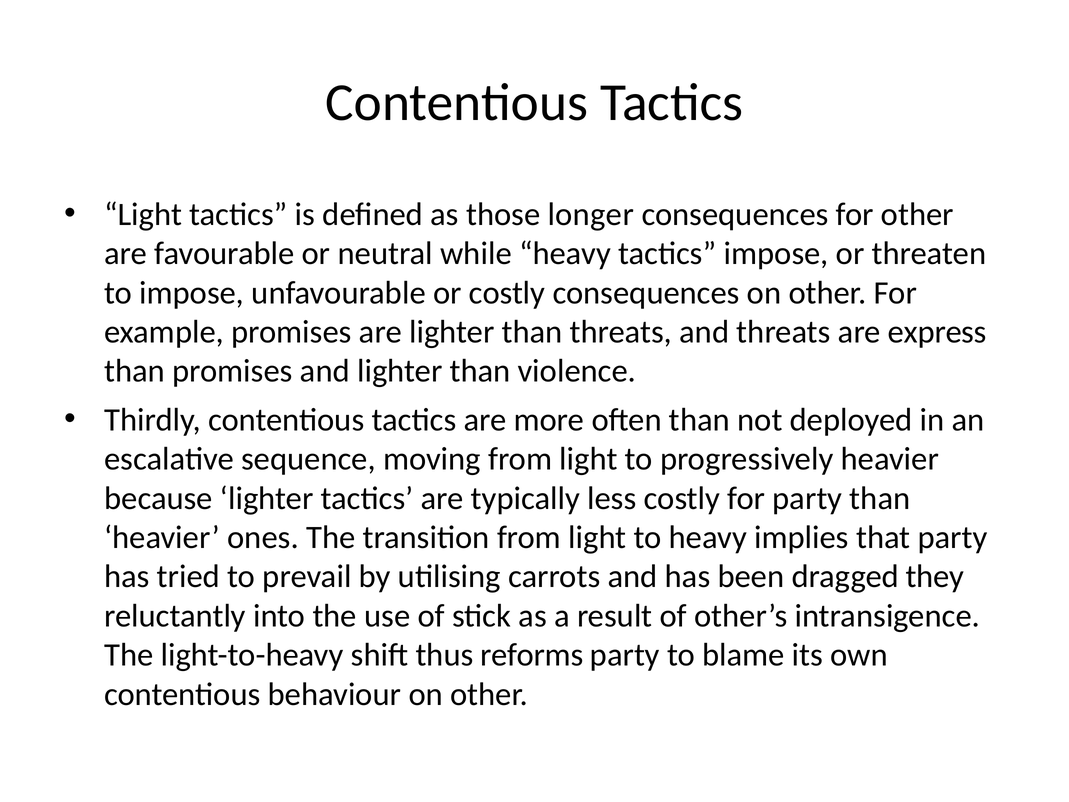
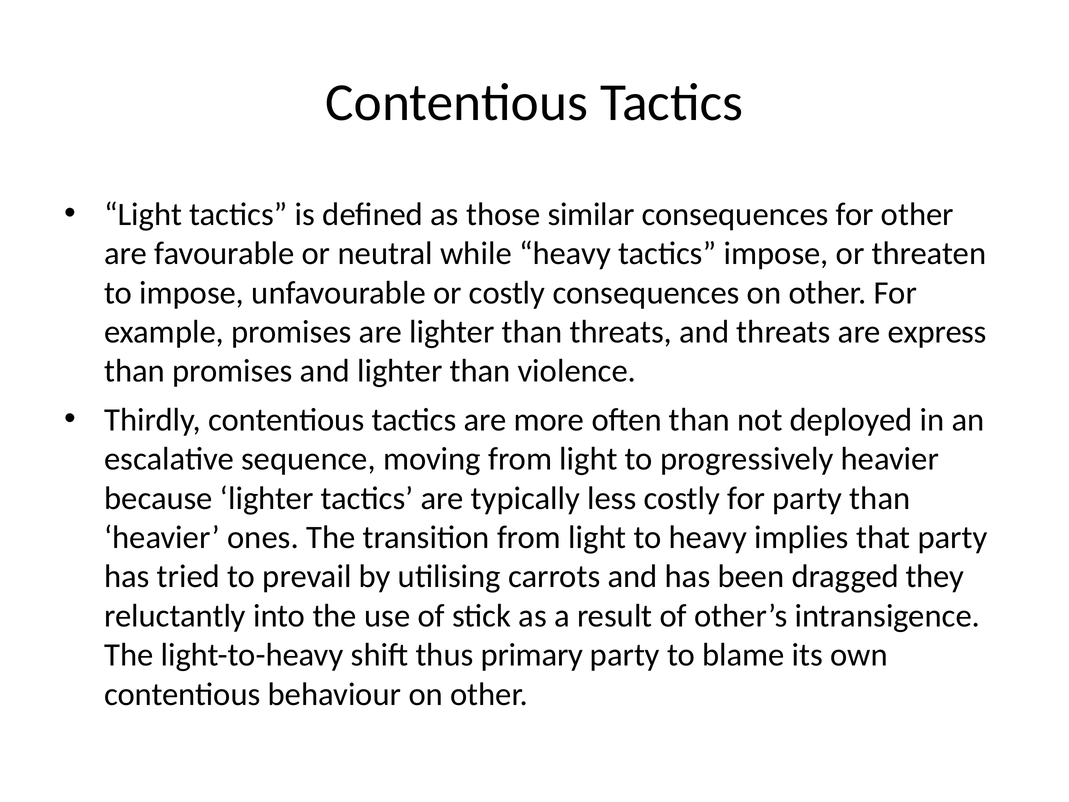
longer: longer -> similar (591, 214)
reforms: reforms -> primary (532, 655)
